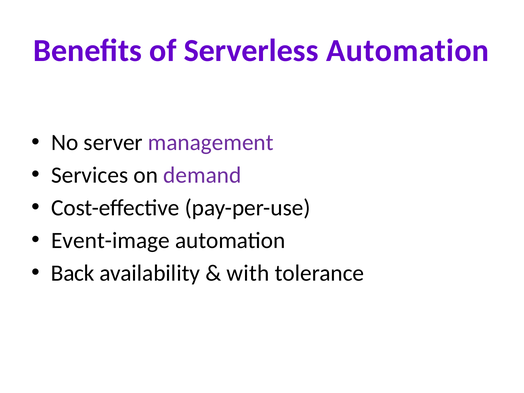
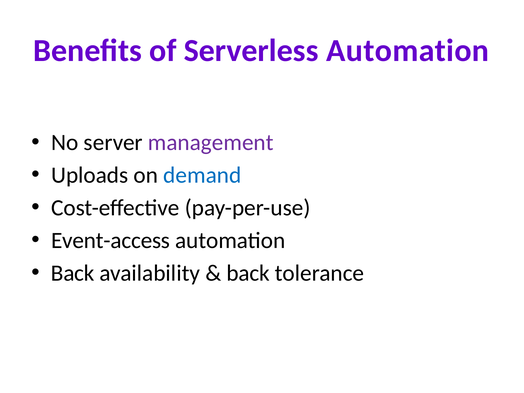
Services: Services -> Uploads (90, 175)
demand colour: purple -> blue (202, 175)
Event-image: Event-image -> Event-access (111, 240)
with: with -> back (248, 273)
